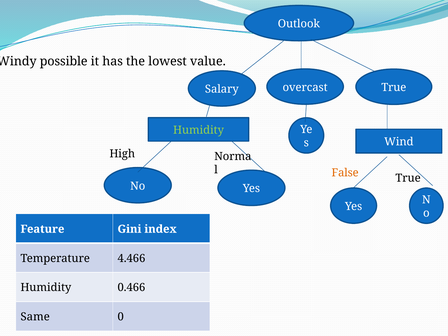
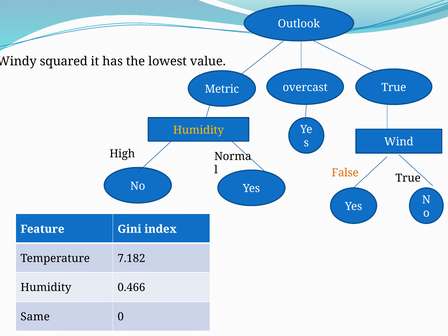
possible: possible -> squared (64, 61)
Salary: Salary -> Metric (222, 89)
Humidity colour: light green -> yellow (199, 130)
4.466: 4.466 -> 7.182 (131, 258)
